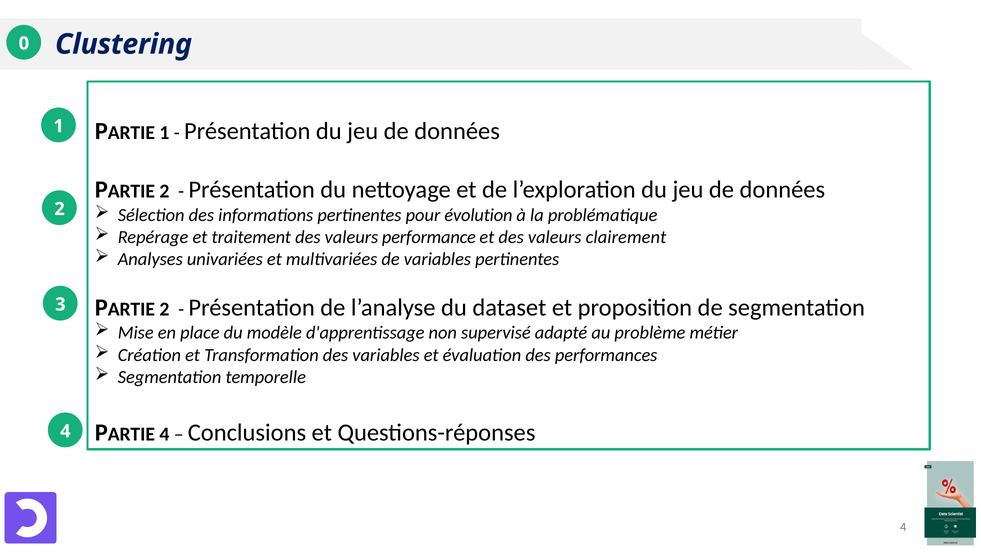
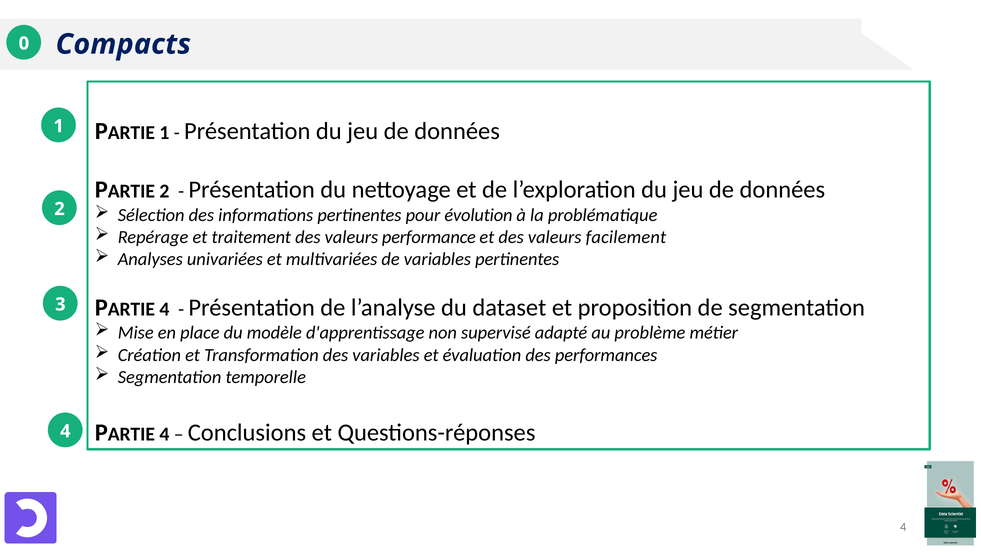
Clustering: Clustering -> Compacts (123, 44)
clairement: clairement -> facilement (626, 237)
2: 2 -> 4 (164, 309)
